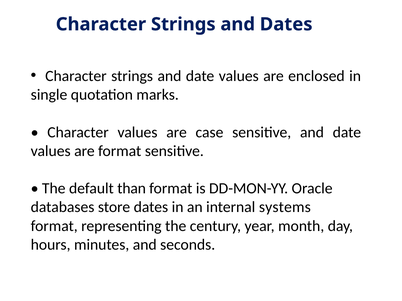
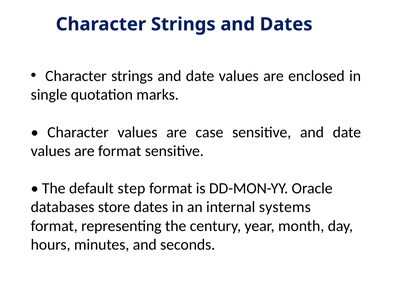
than: than -> step (131, 189)
